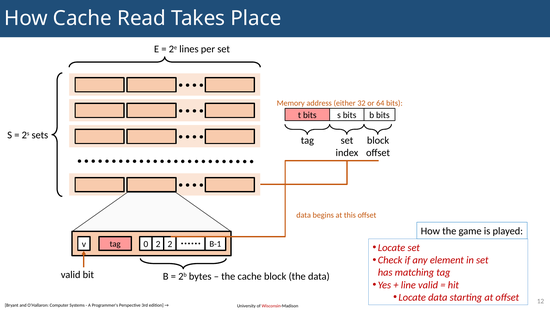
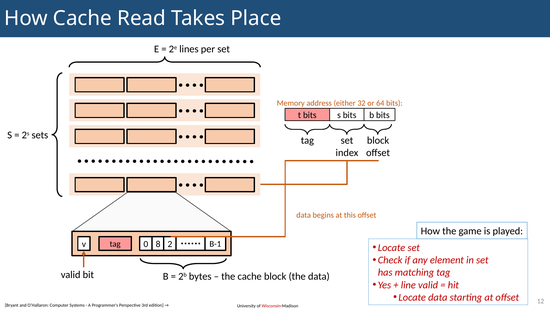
0 2: 2 -> 8 (158, 244)
